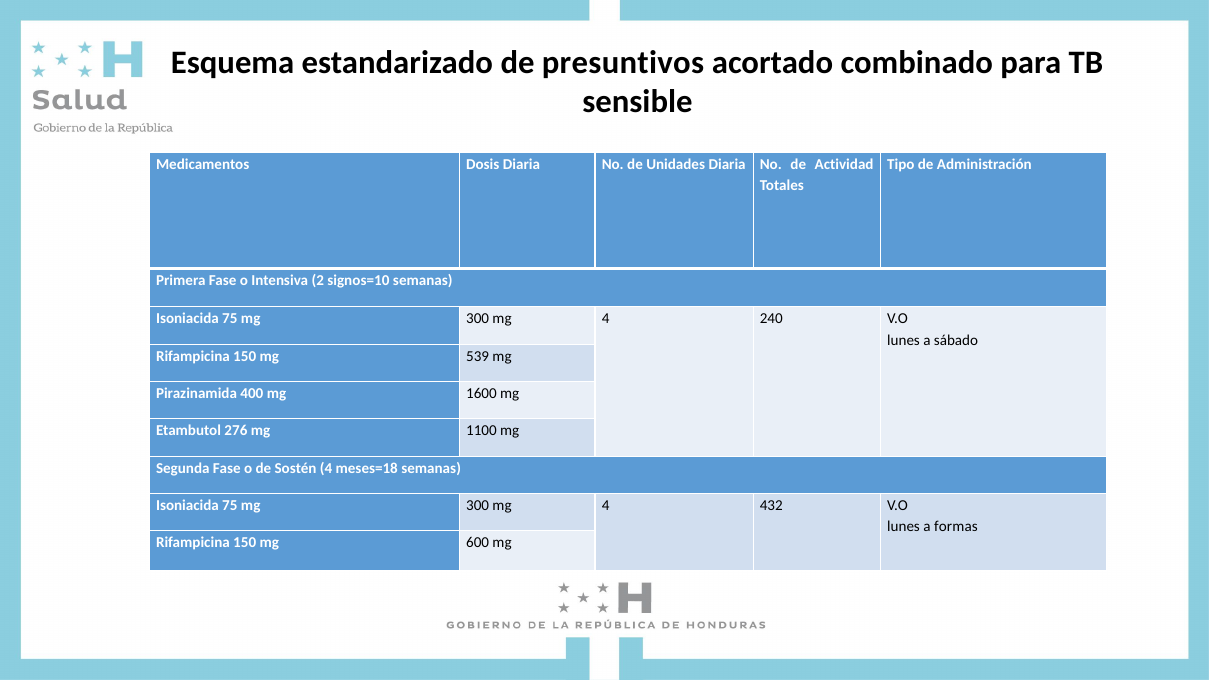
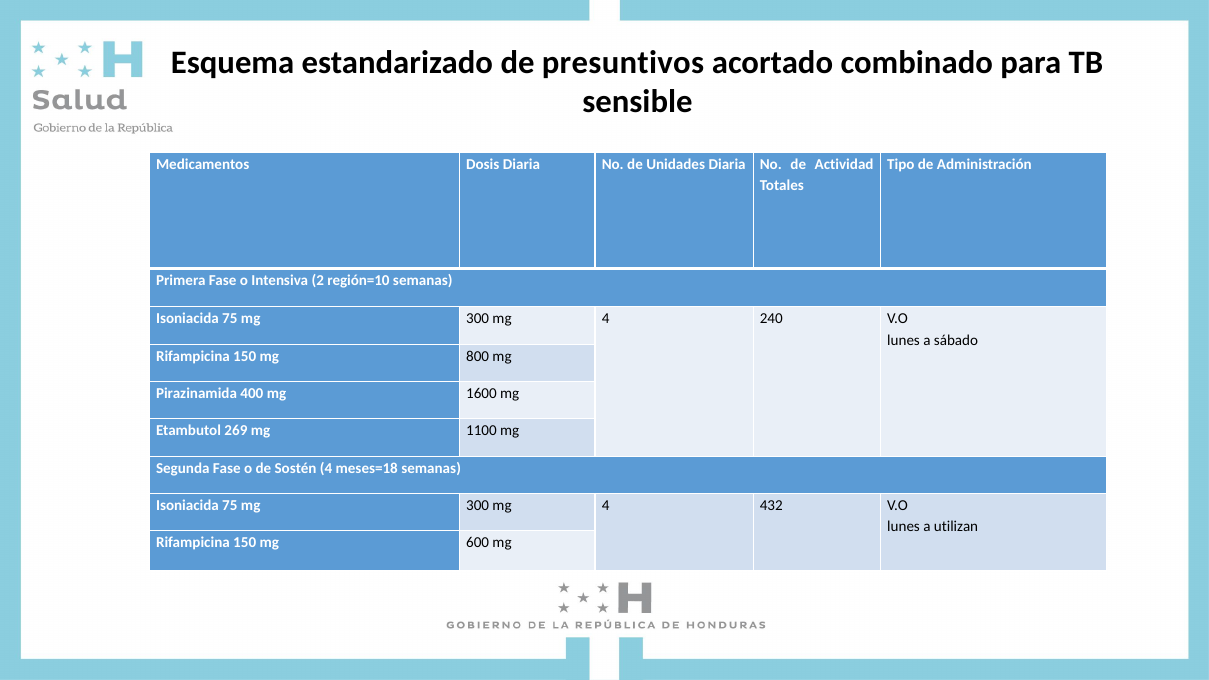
signos=10: signos=10 -> región=10 (358, 281)
539: 539 -> 800 (478, 356)
276: 276 -> 269 (236, 431)
formas: formas -> utilizan (956, 527)
